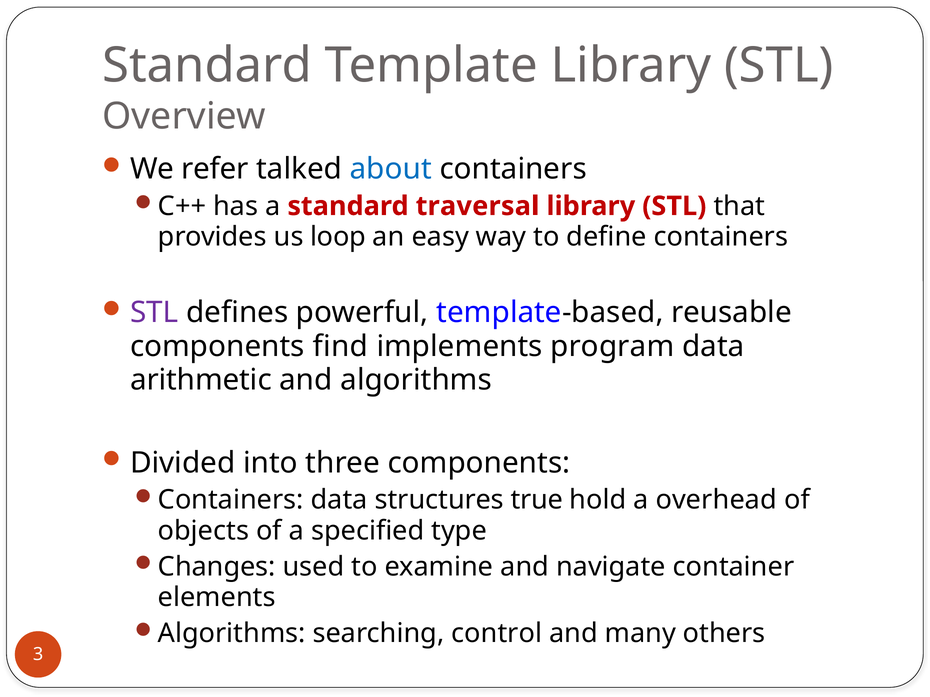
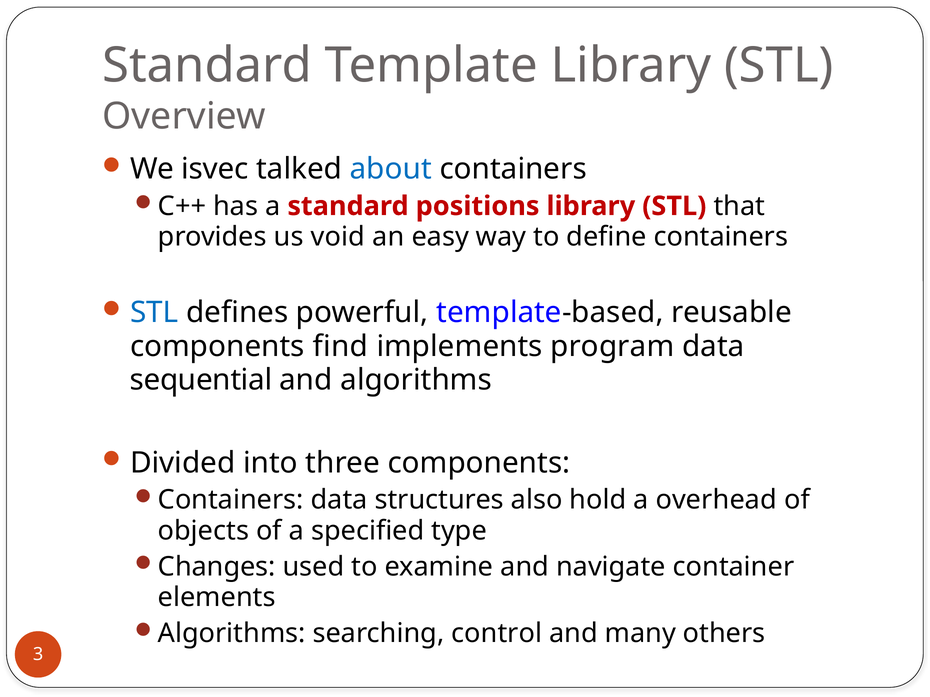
refer: refer -> isvec (215, 169)
traversal: traversal -> positions (478, 206)
loop: loop -> void (338, 237)
STL colour: purple -> blue (154, 313)
arithmetic: arithmetic -> sequential (201, 380)
true: true -> also (537, 500)
